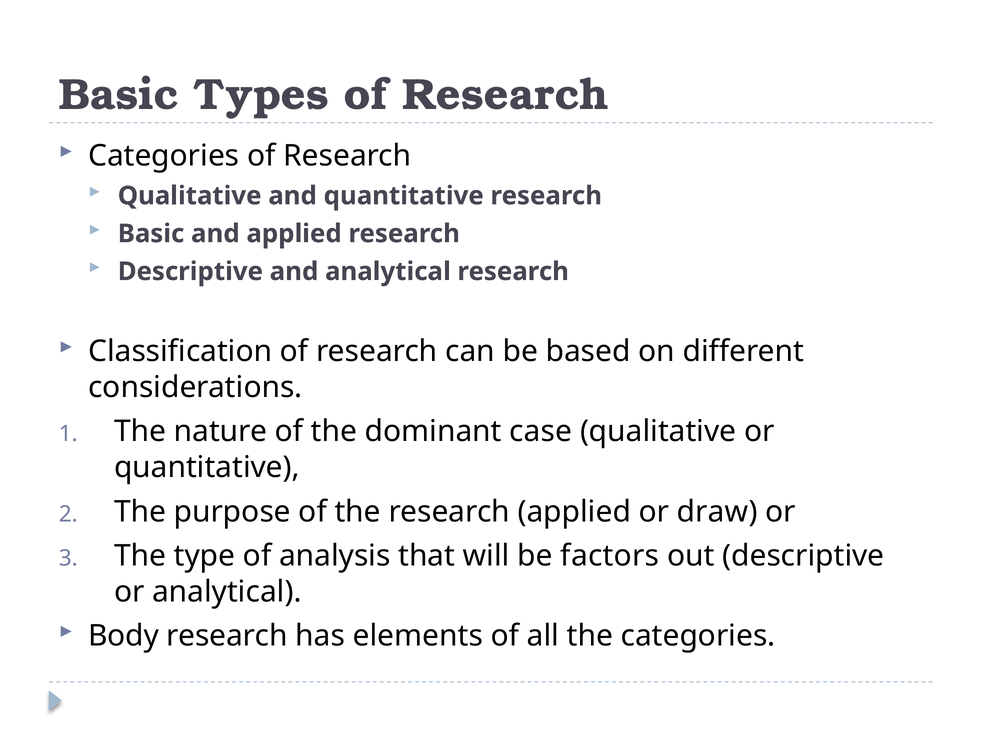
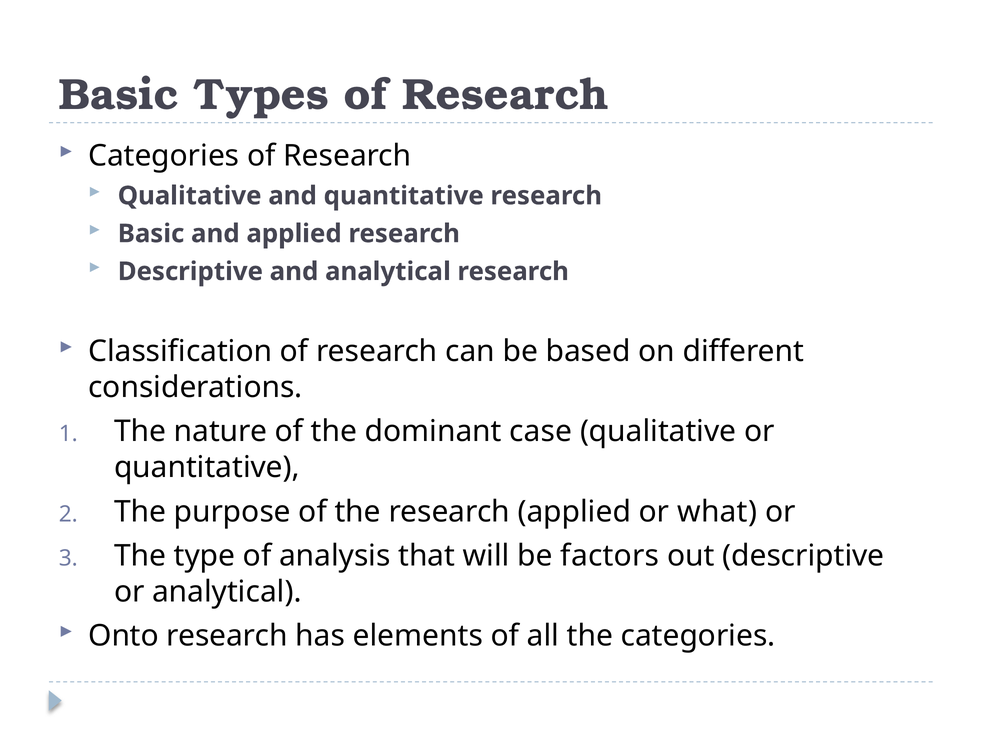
draw: draw -> what (717, 512)
Body: Body -> Onto (123, 636)
